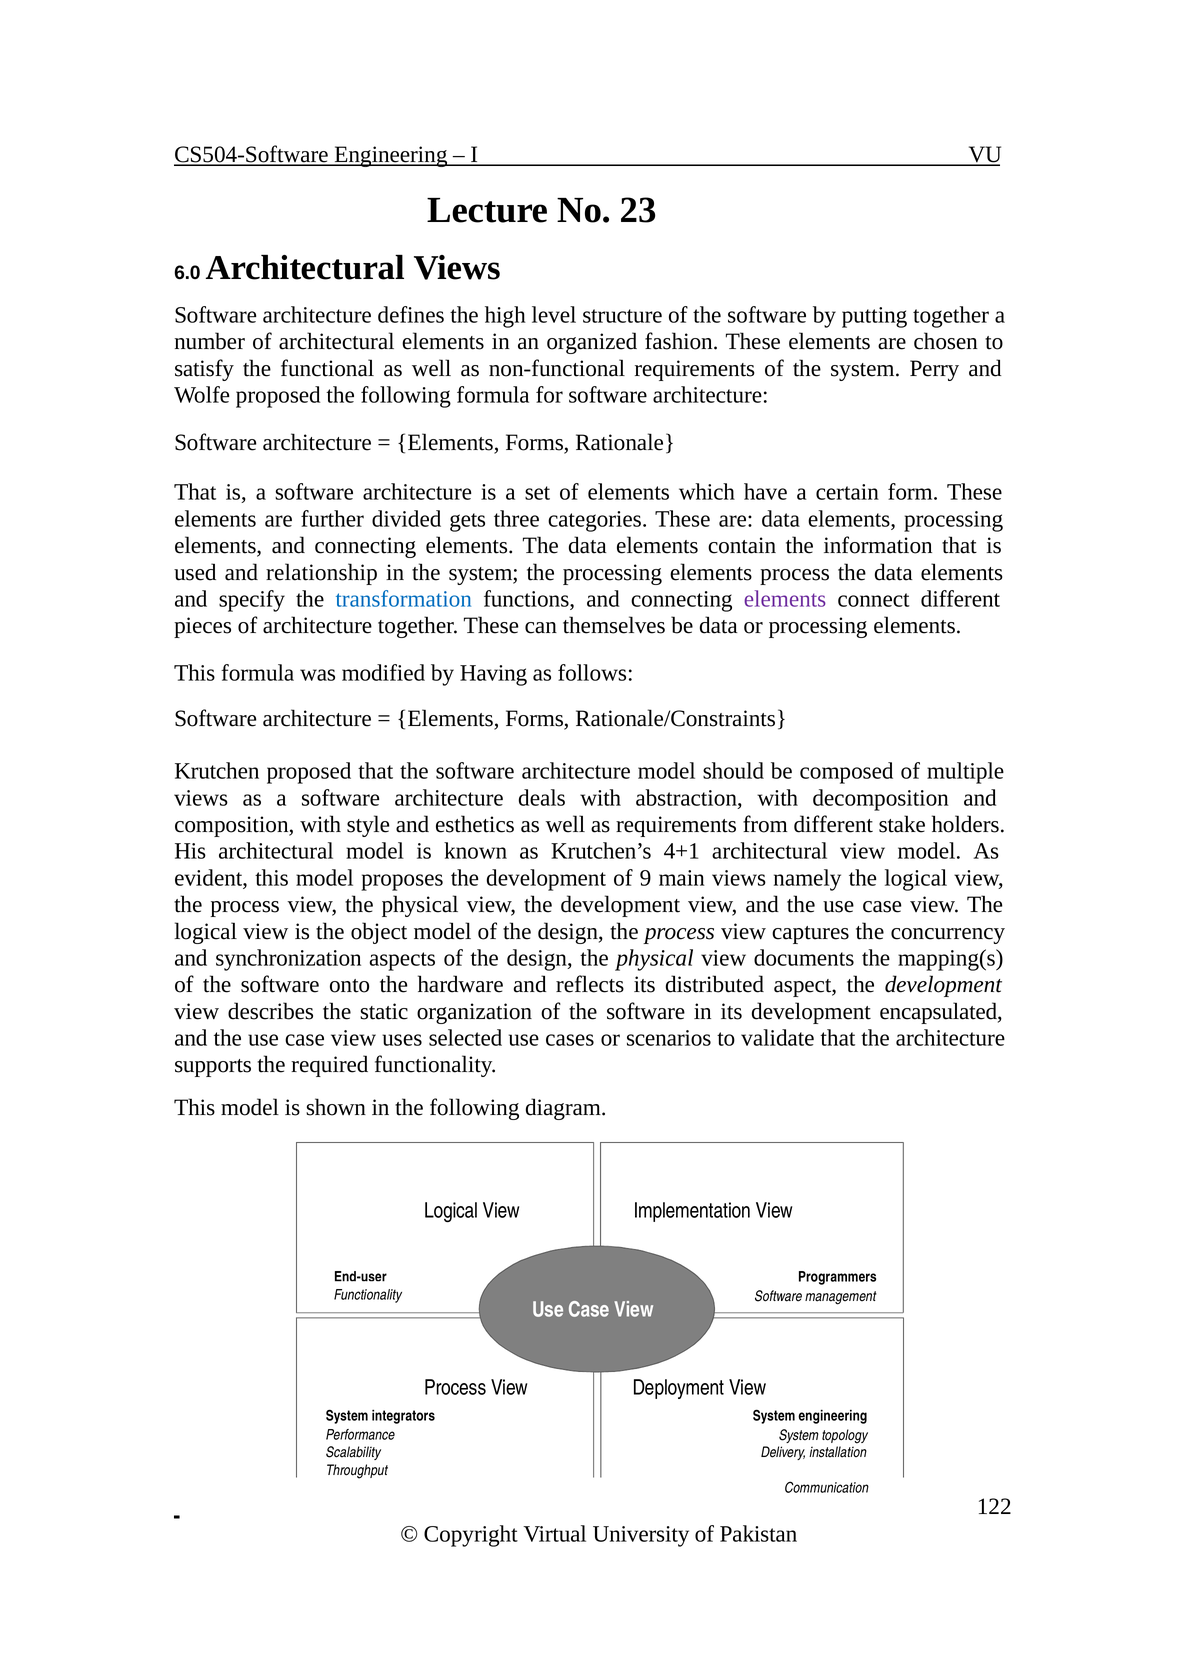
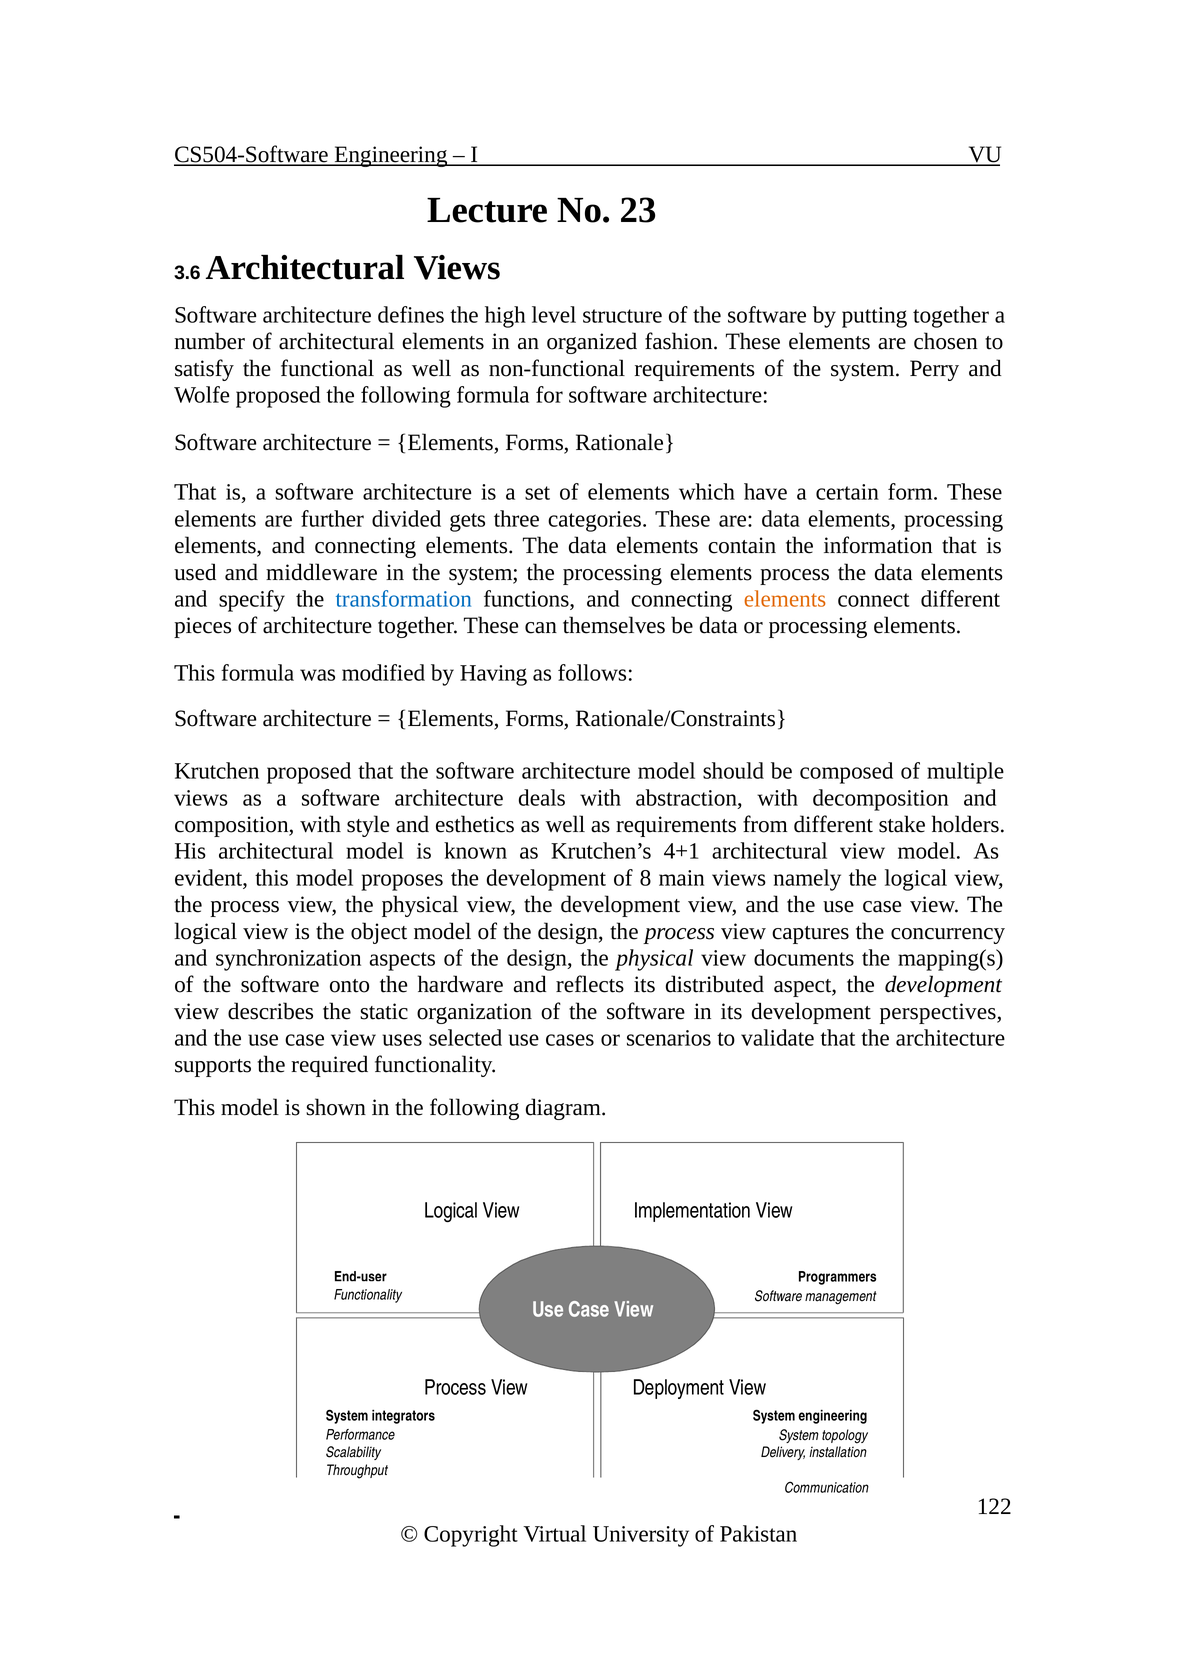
6.0: 6.0 -> 3.6 (187, 273)
relationship: relationship -> middleware (322, 572)
elements colour: purple -> orange (785, 599)
9: 9 -> 8 (645, 878)
encapsulated: encapsulated -> perspectives (941, 1011)
